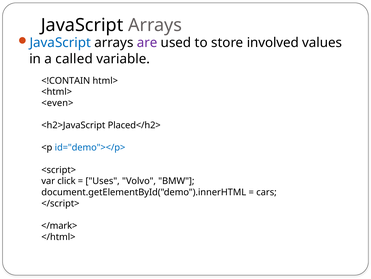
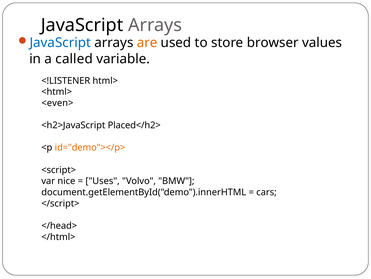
are colour: purple -> orange (147, 43)
involved: involved -> browser (273, 43)
<!CONTAIN: <!CONTAIN -> <!LISTENER (66, 80)
id="demo"></p> colour: blue -> orange (90, 147)
click: click -> nice (66, 181)
</mark>: </mark> -> </head> (59, 225)
